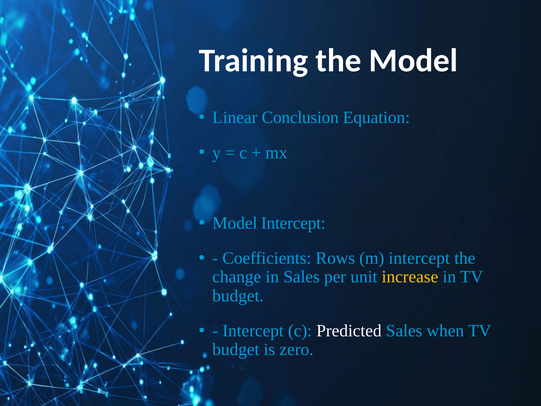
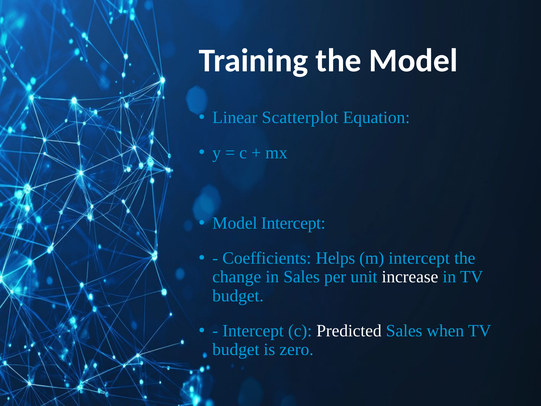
Conclusion: Conclusion -> Scatterplot (300, 117)
Rows: Rows -> Helps (335, 258)
increase colour: yellow -> white (410, 277)
